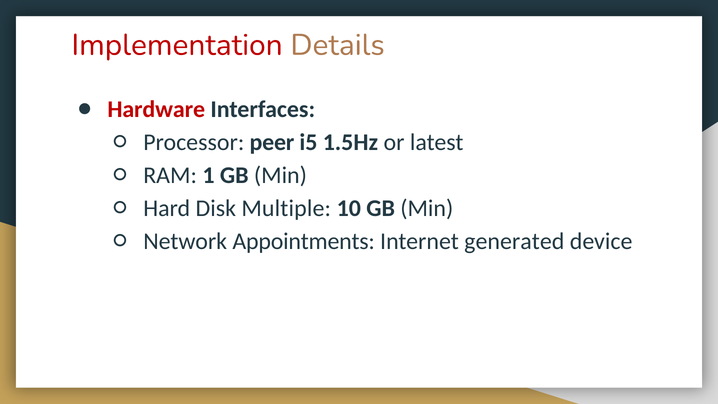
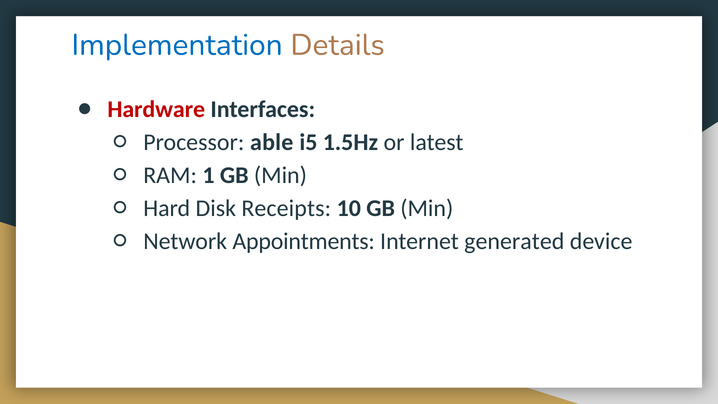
Implementation colour: red -> blue (177, 45)
peer: peer -> able (272, 142)
Multiple: Multiple -> Receipts (286, 208)
